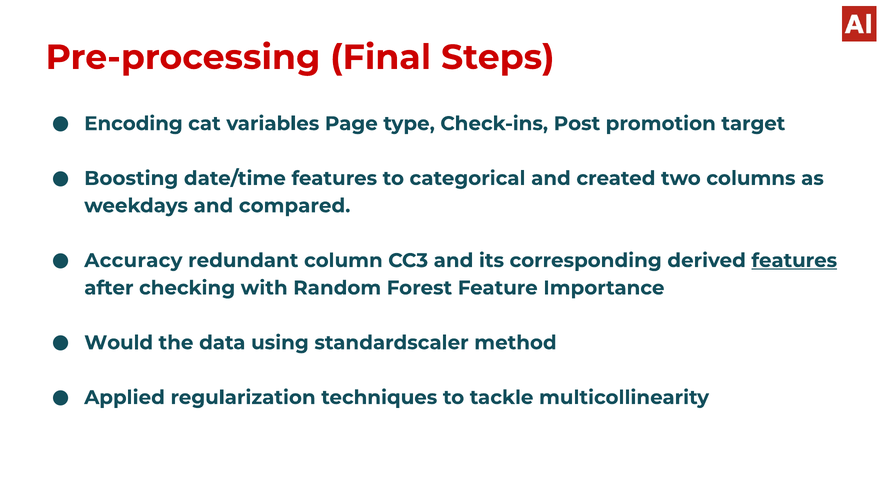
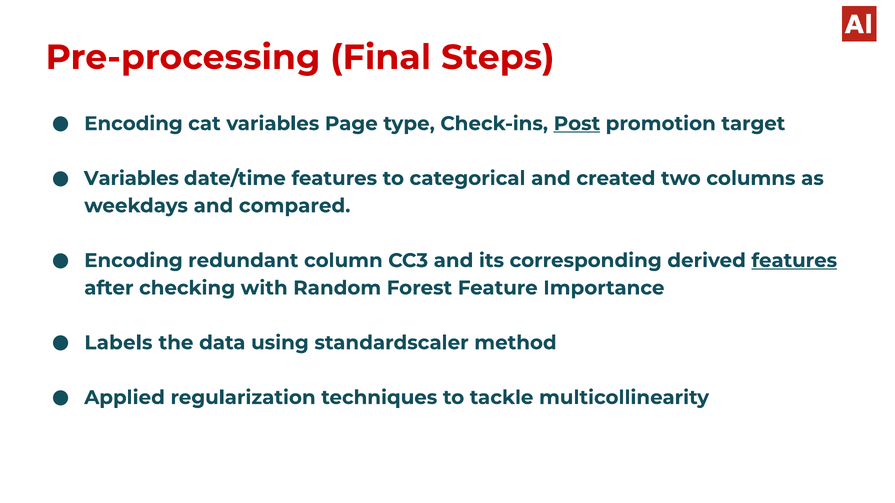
Post underline: none -> present (577, 124)
Boosting: Boosting -> Variables (131, 179)
Accuracy: Accuracy -> Encoding (133, 261)
Would: Would -> Labels (118, 343)
